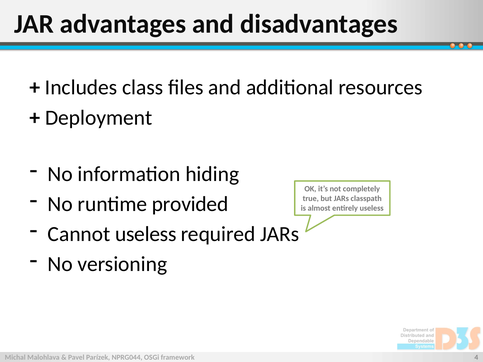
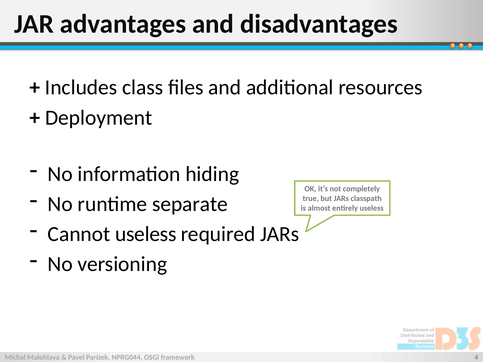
provided: provided -> separate (190, 204)
